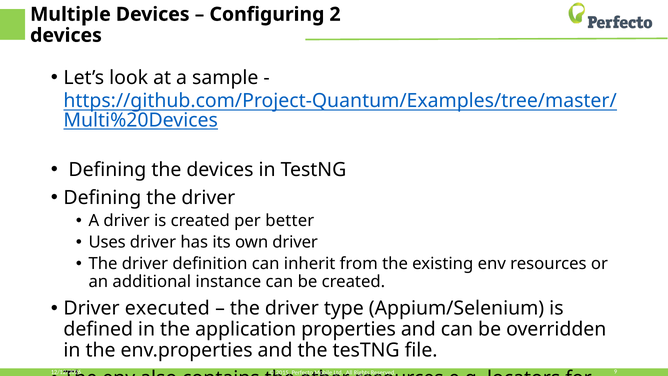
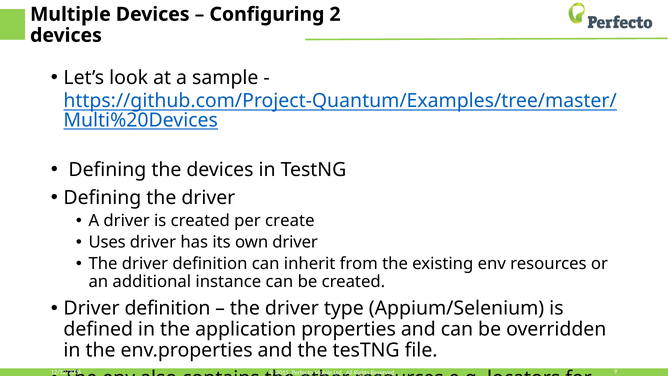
better: better -> create (290, 221)
executed: executed -> definition (167, 308)
